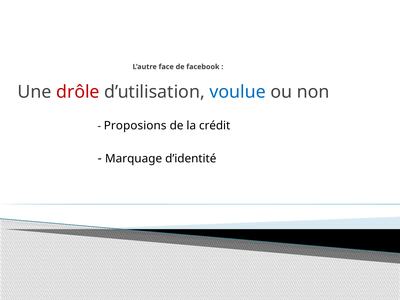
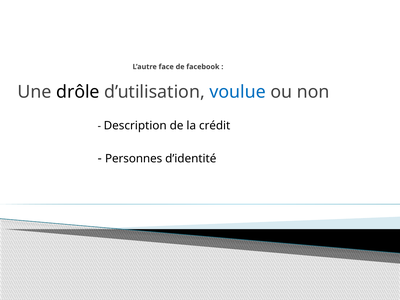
drôle colour: red -> black (78, 92)
Proposions: Proposions -> Description (135, 126)
Marquage: Marquage -> Personnes (134, 159)
